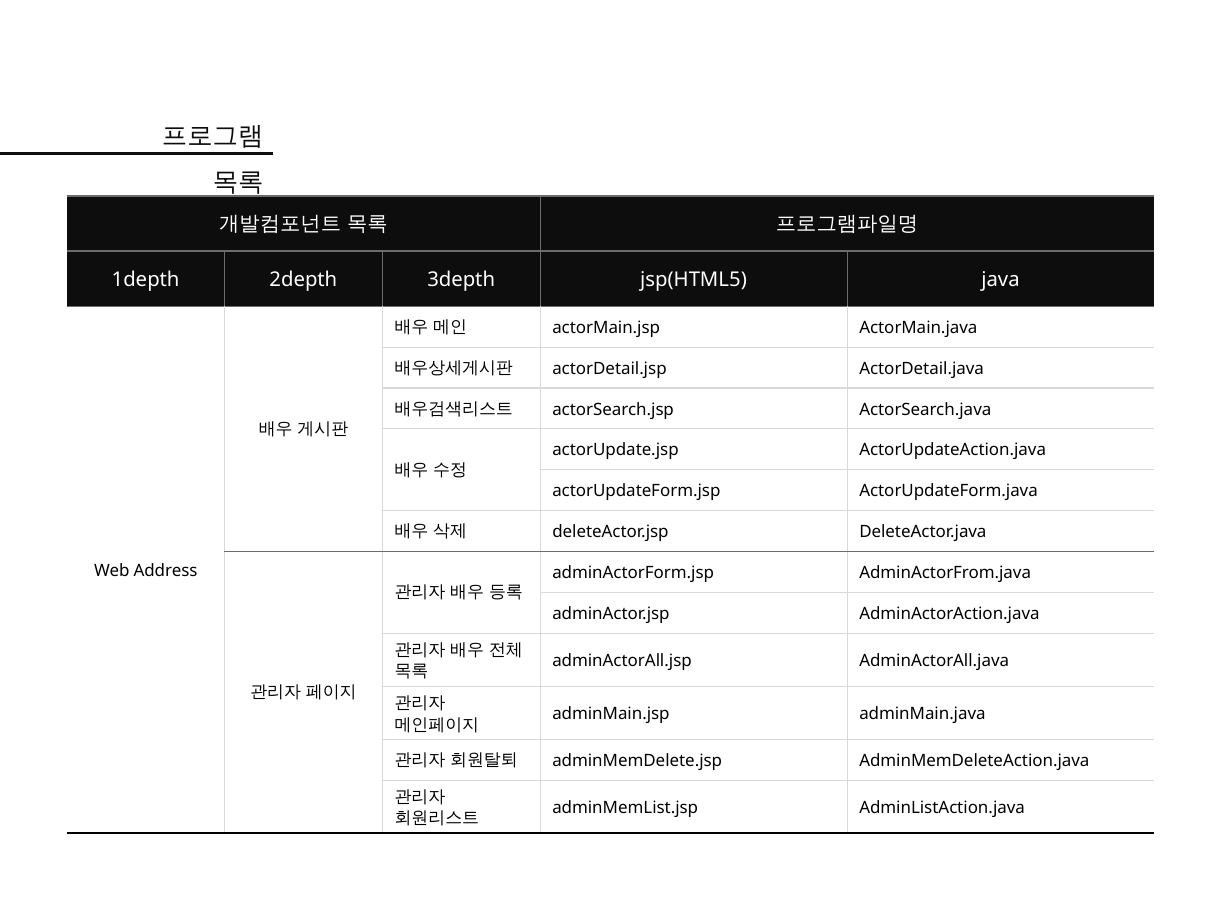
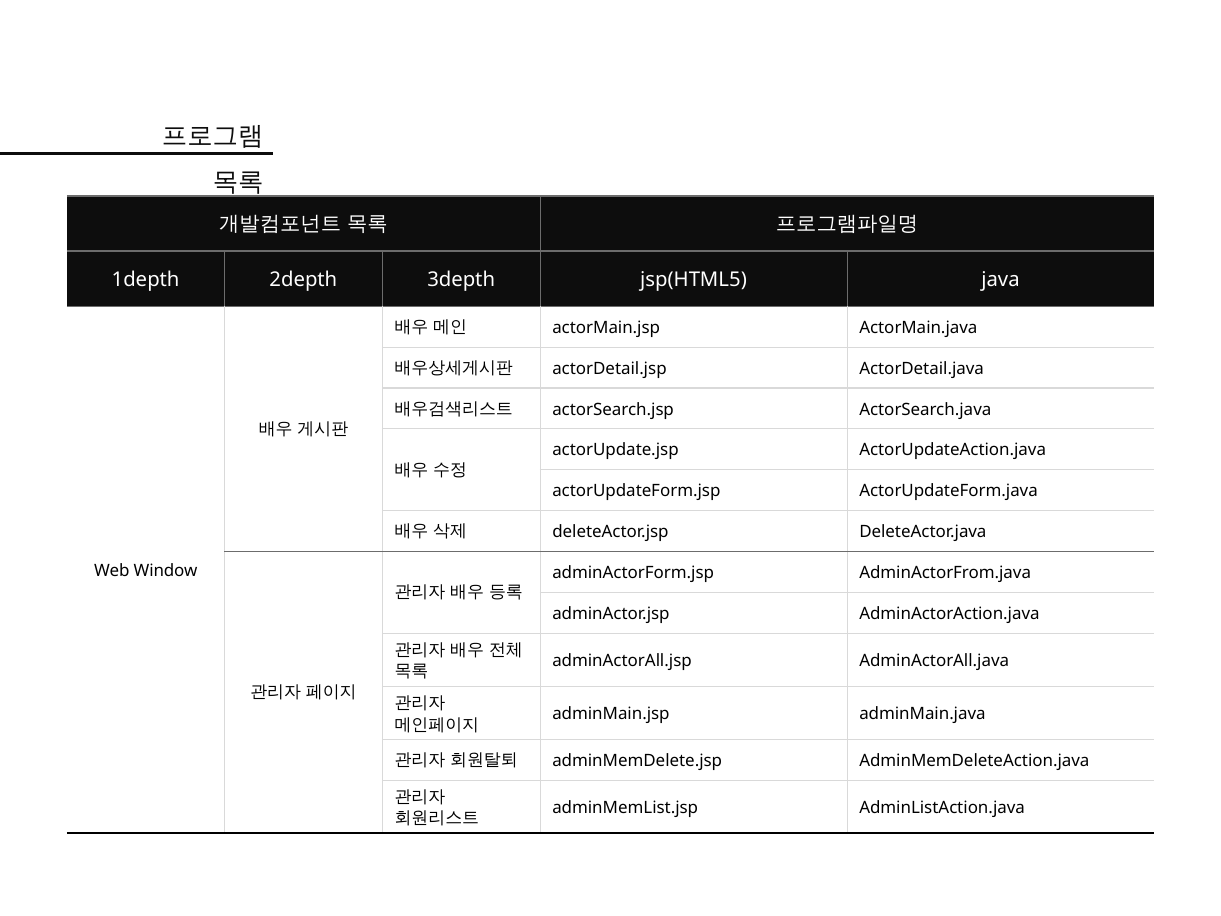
Address: Address -> Window (166, 571)
